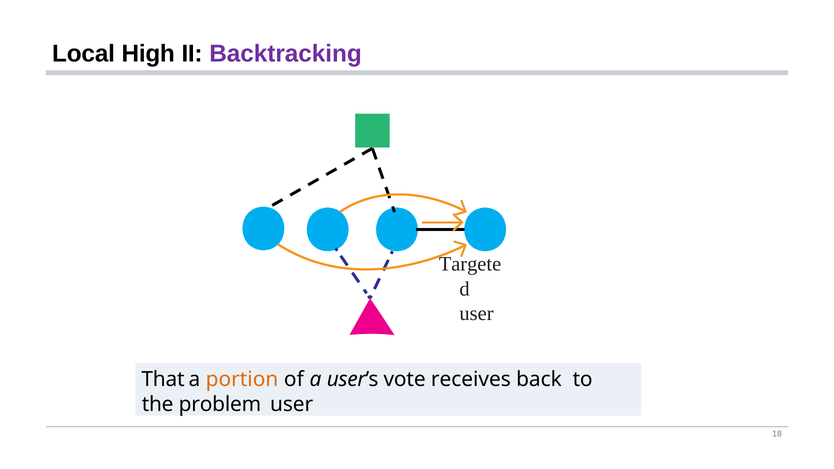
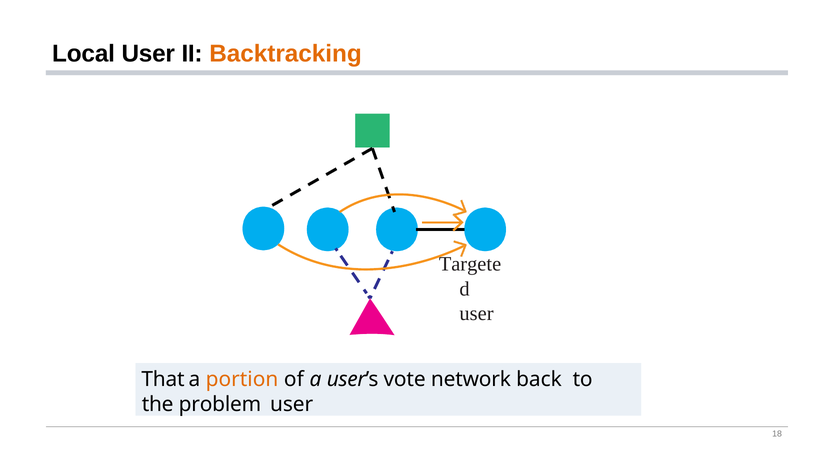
Local High: High -> User (148, 54)
Backtracking colour: purple -> orange (286, 54)
receives: receives -> network (471, 380)
